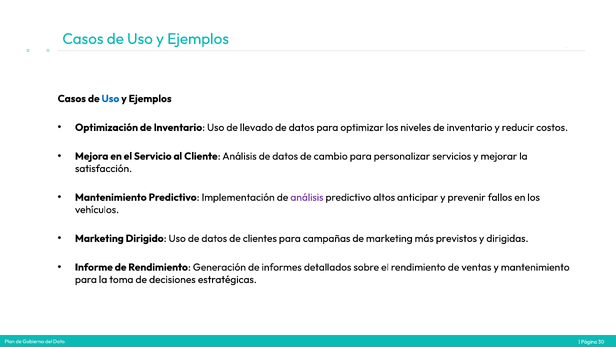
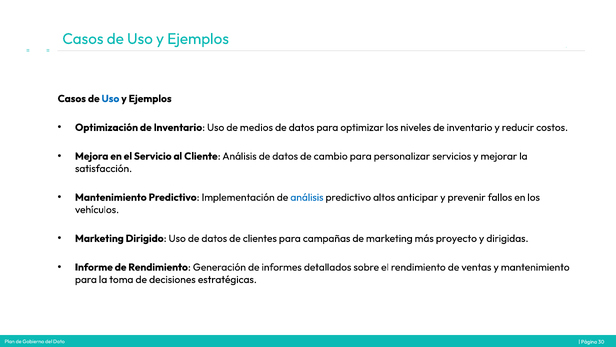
llevado: llevado -> medios (256, 127)
análisis colour: purple -> blue (307, 197)
previstos: previstos -> proyecto (456, 238)
